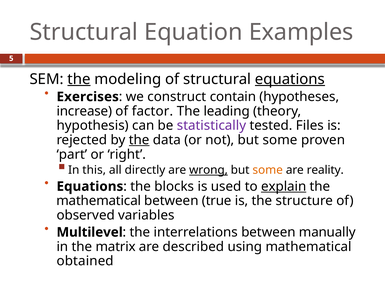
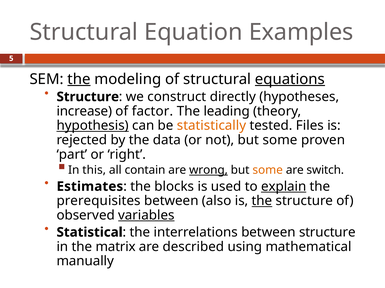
Exercises: Exercises -> Structure (88, 97)
contain: contain -> directly (233, 97)
hypothesis underline: none -> present (93, 126)
statistically colour: purple -> orange (212, 126)
the underline: present -> none (139, 140)
directly: directly -> contain (145, 171)
reality: reality -> switch (325, 171)
Equations: Equations -> Estimates (90, 187)
mathematical: mathematical -> prerequisites (99, 201)
true: true -> also (217, 201)
the underline: none -> present (262, 201)
variables underline: none -> present (146, 216)
Multilevel: Multilevel -> Statistical (90, 233)
between manually: manually -> structure (327, 233)
obtained: obtained -> manually (85, 262)
